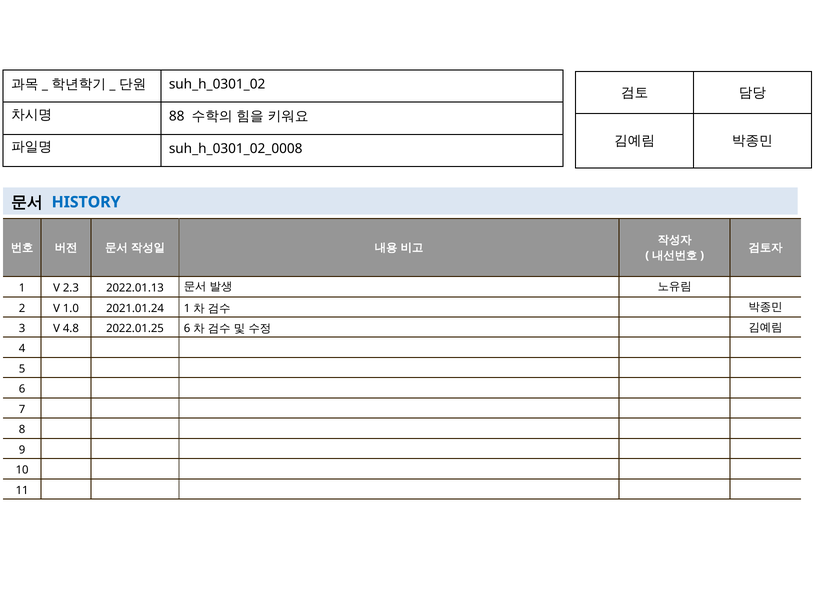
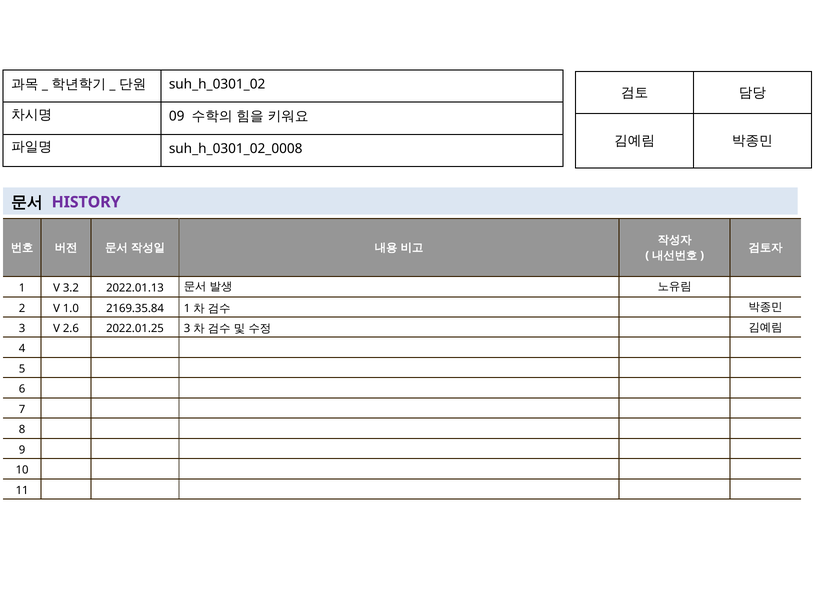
88: 88 -> 09 (177, 116)
HISTORY colour: blue -> purple (86, 202)
2.3: 2.3 -> 3.2 (71, 288)
2021.01.24: 2021.01.24 -> 2169.35.84 (135, 308)
4.8: 4.8 -> 2.6 (71, 328)
2022.01.25 6: 6 -> 3 (187, 328)
